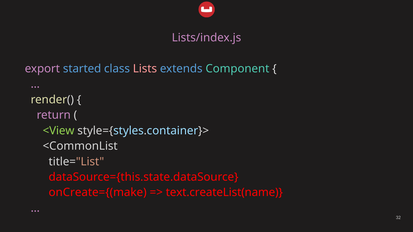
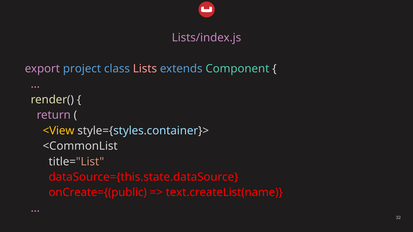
started: started -> project (82, 69)
<View colour: light green -> yellow (59, 131)
onCreate={(make: onCreate={(make -> onCreate={(public (98, 193)
